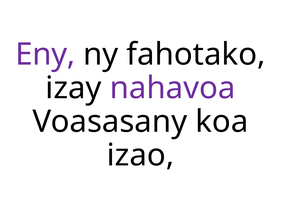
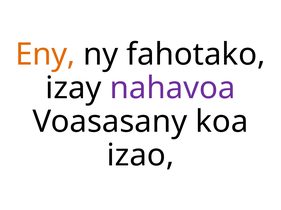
Eny colour: purple -> orange (45, 55)
